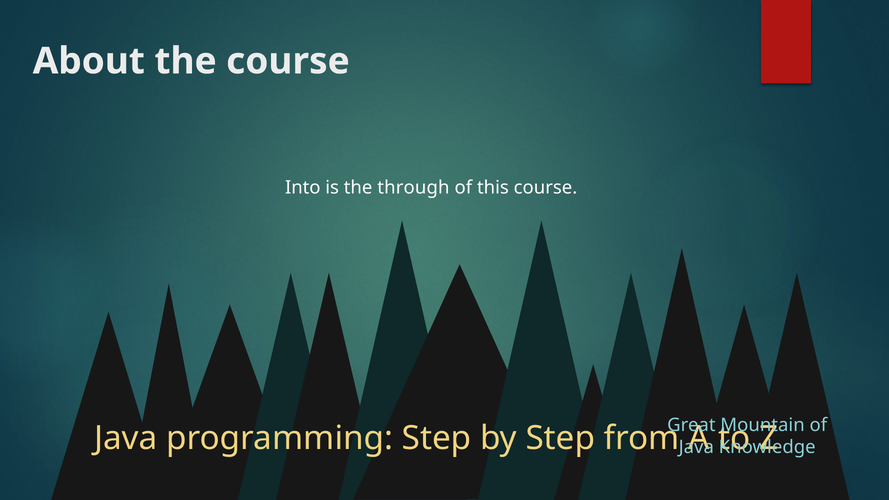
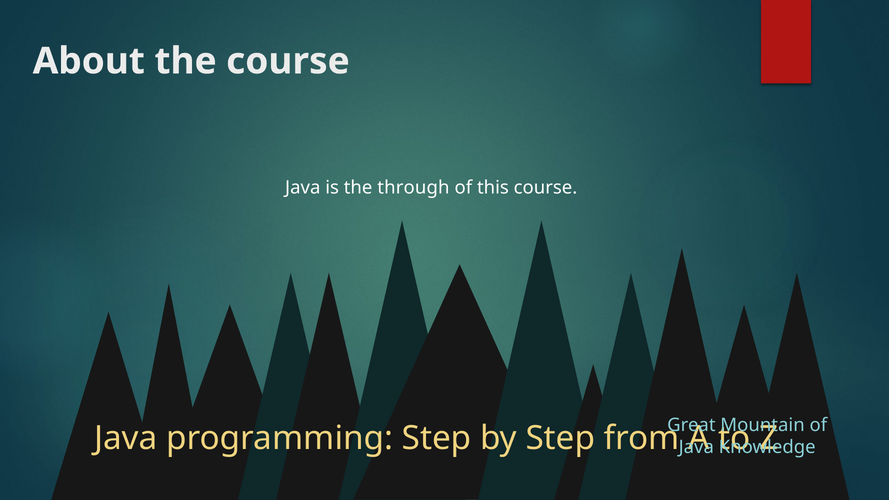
Into: Into -> Java (303, 188)
